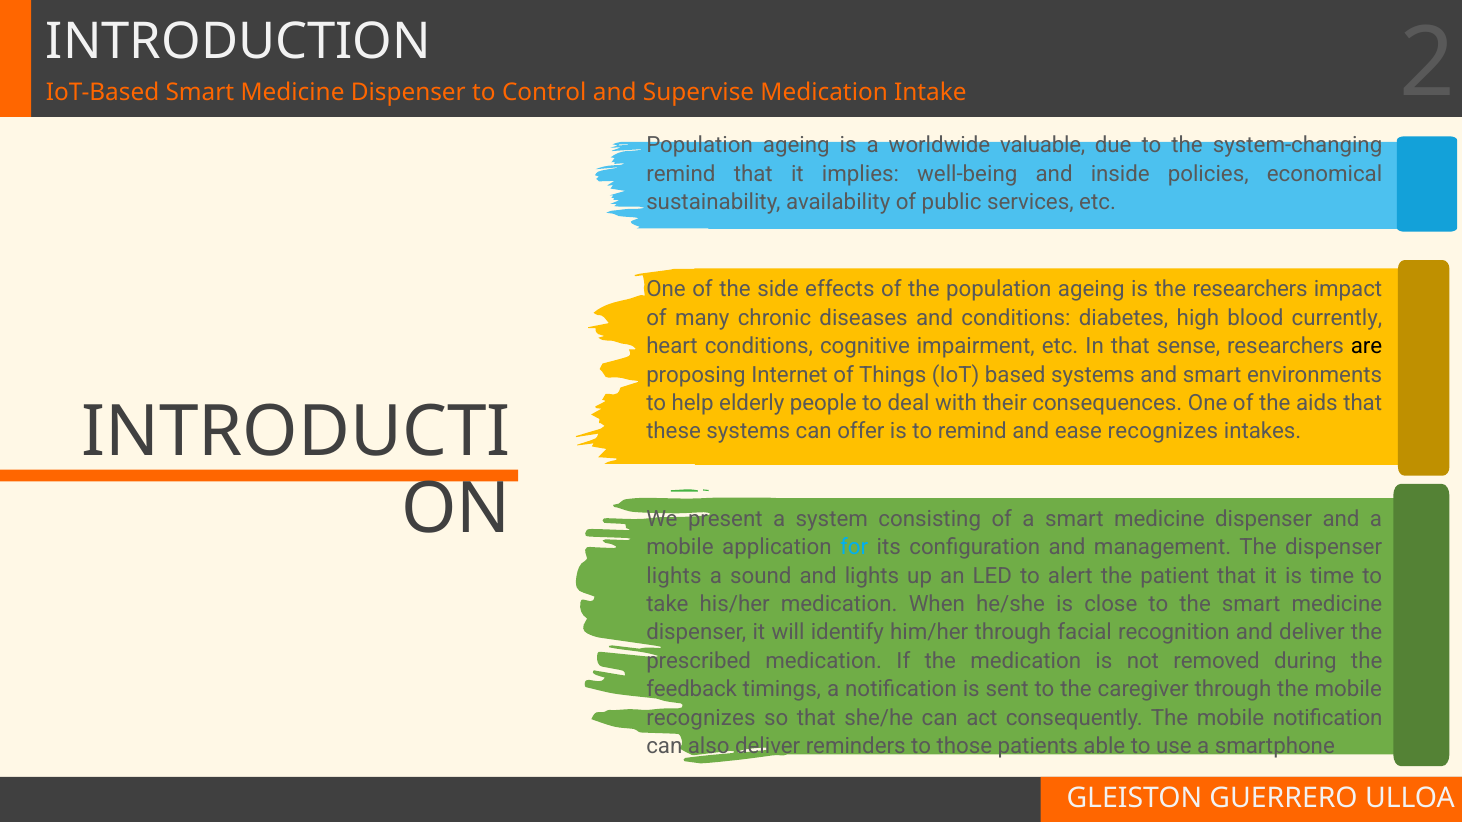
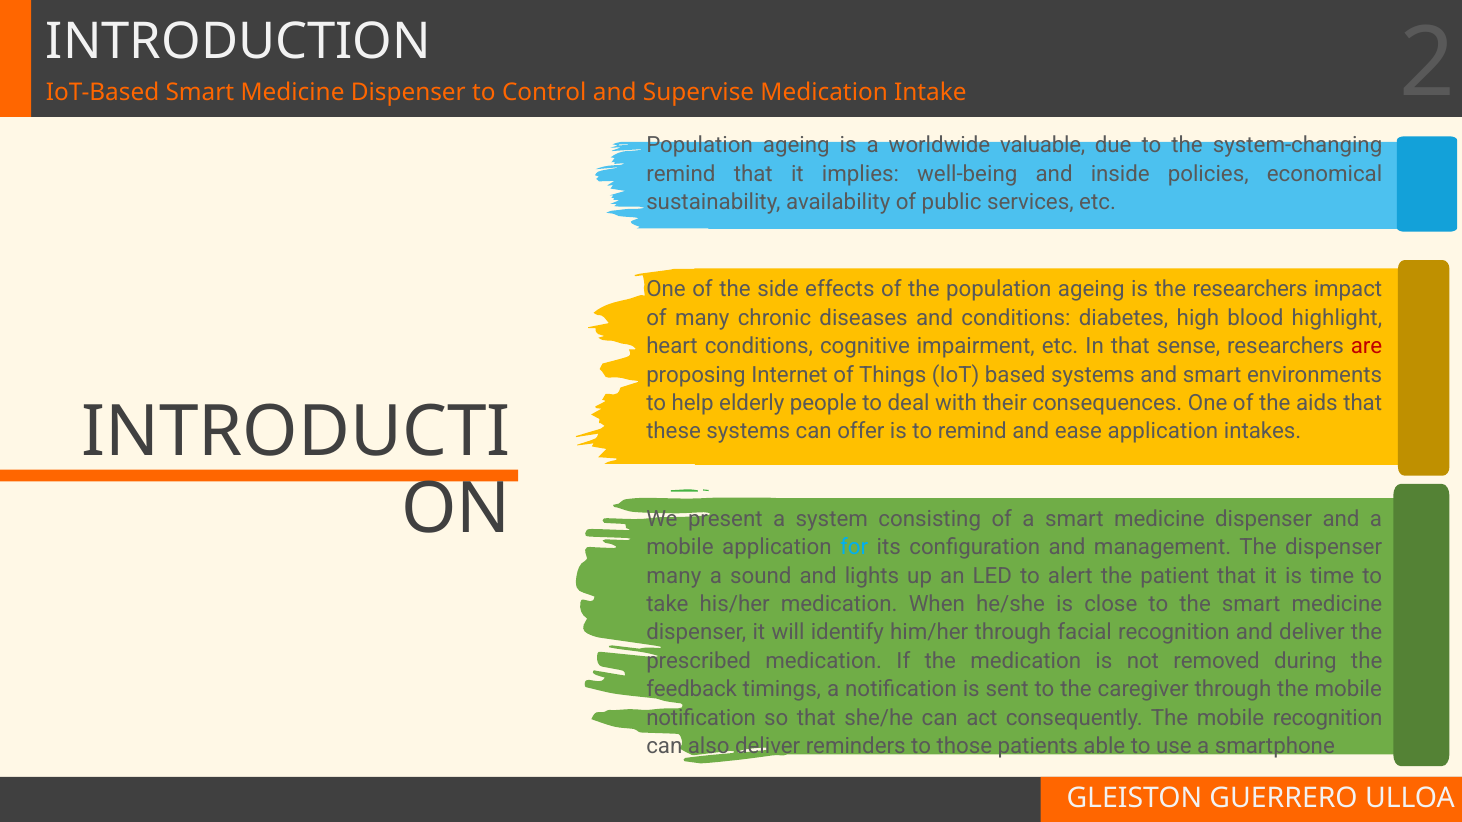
currently: currently -> highlight (1337, 318)
are colour: black -> red (1367, 347)
ease recognizes: recognizes -> application (1163, 432)
lights: lights -> many (674, 576)
recognizes: recognizes -> notiﬁcation (701, 718)
mobile notiﬁcation: notiﬁcation -> recognition (1328, 718)
